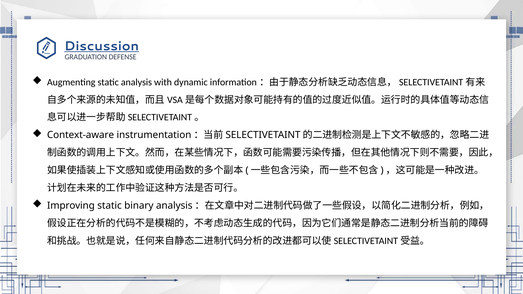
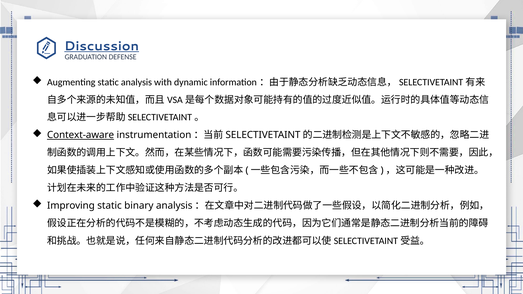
Context-aware underline: none -> present (81, 135)
